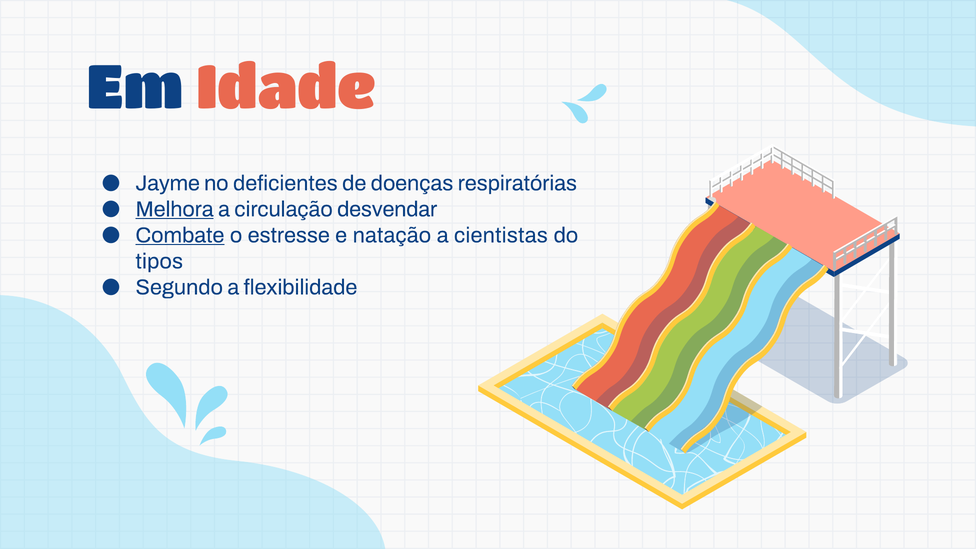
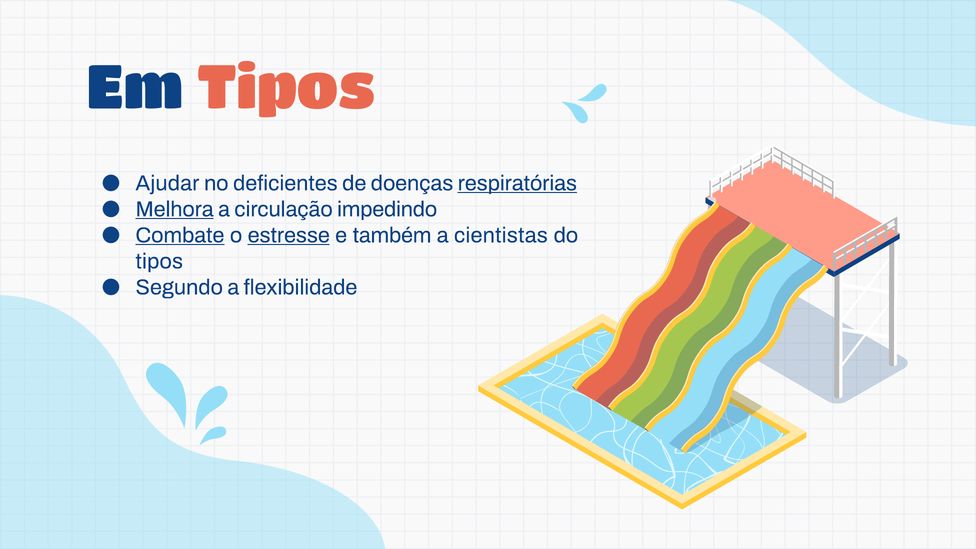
Em Idade: Idade -> Tipos (286, 88)
Jayme: Jayme -> Ajudar (167, 183)
respiratórias underline: none -> present (517, 183)
desvendar: desvendar -> impedindo (387, 209)
estresse underline: none -> present (289, 235)
natação: natação -> também (392, 235)
